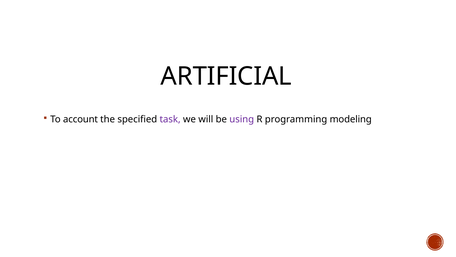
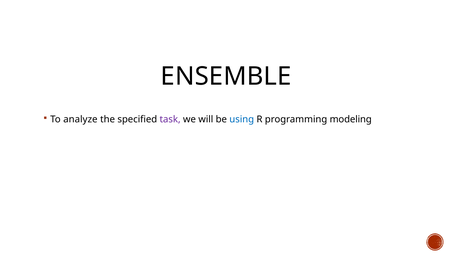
ARTIFICIAL: ARTIFICIAL -> ENSEMBLE (226, 76)
account: account -> analyze (80, 119)
using colour: purple -> blue (242, 119)
